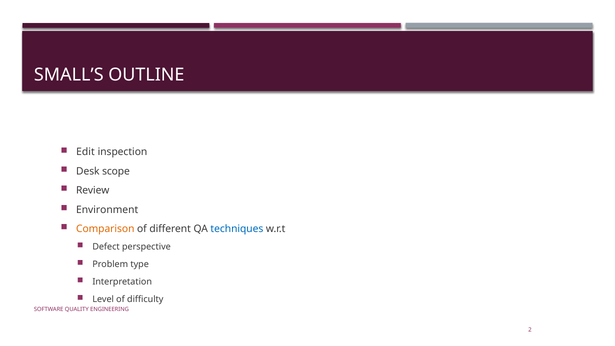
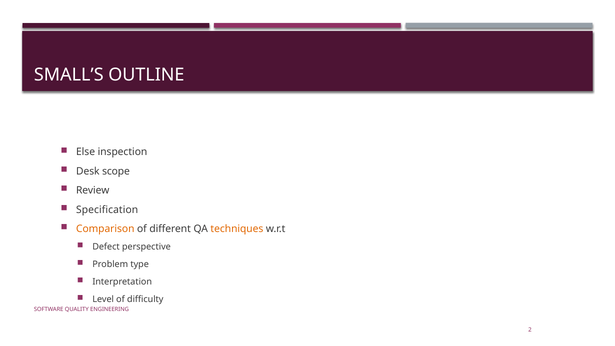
Edit: Edit -> Else (86, 152)
Environment: Environment -> Specification (107, 210)
techniques colour: blue -> orange (237, 229)
